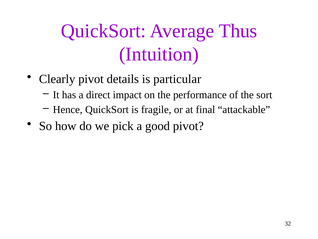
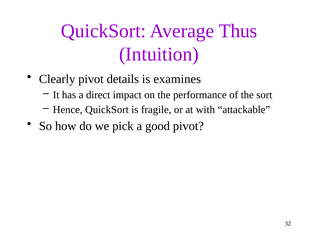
particular: particular -> examines (177, 79)
final: final -> with (205, 109)
